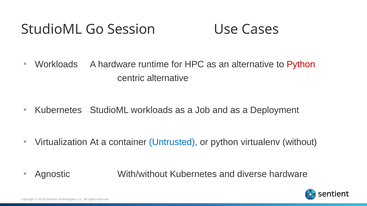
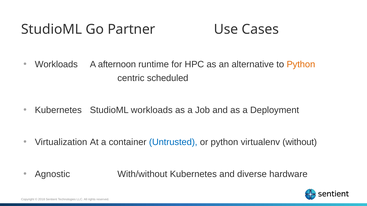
Session: Session -> Partner (131, 29)
A hardware: hardware -> afternoon (117, 64)
Python colour: red -> orange (301, 64)
centric alternative: alternative -> scheduled (168, 78)
